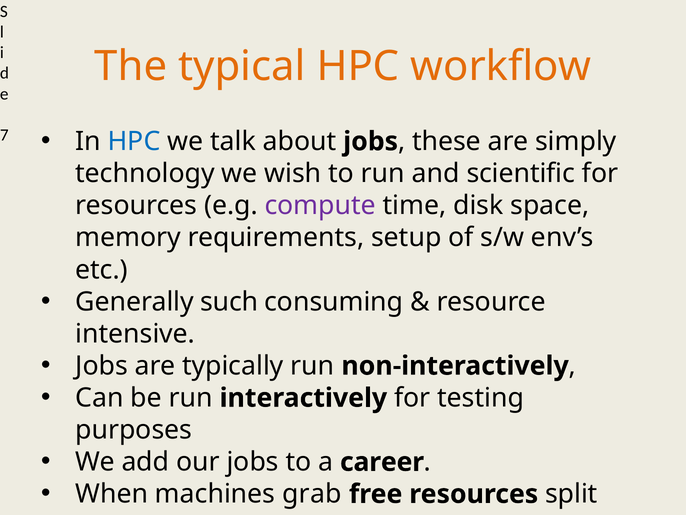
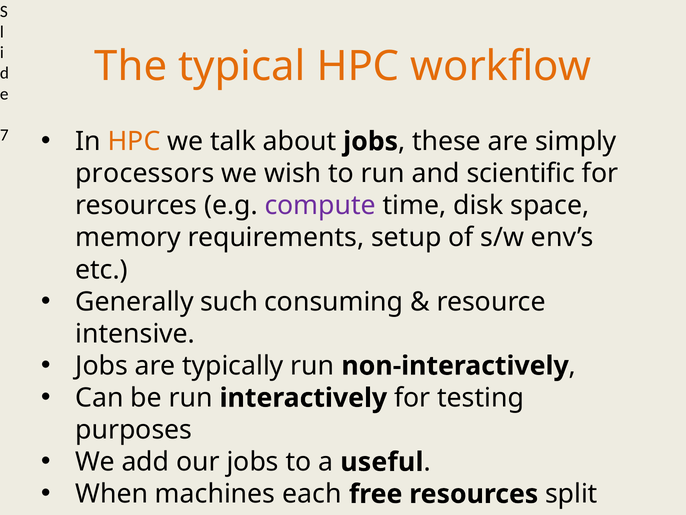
HPC colour: blue -> orange (134, 141)
technology: technology -> processors (145, 173)
career: career -> useful (382, 462)
grab: grab -> each (312, 494)
